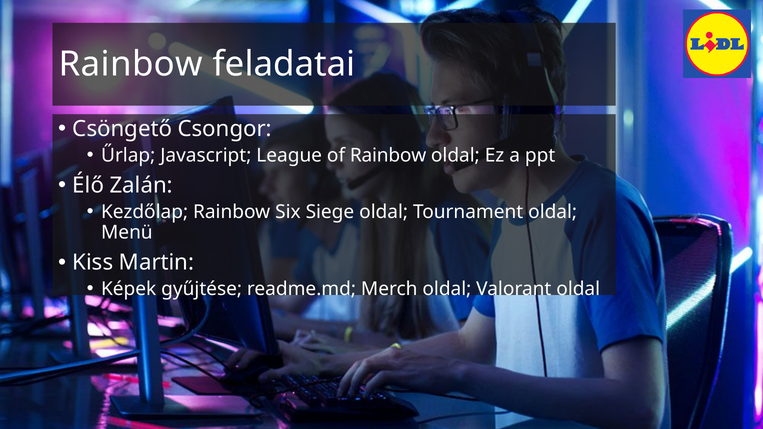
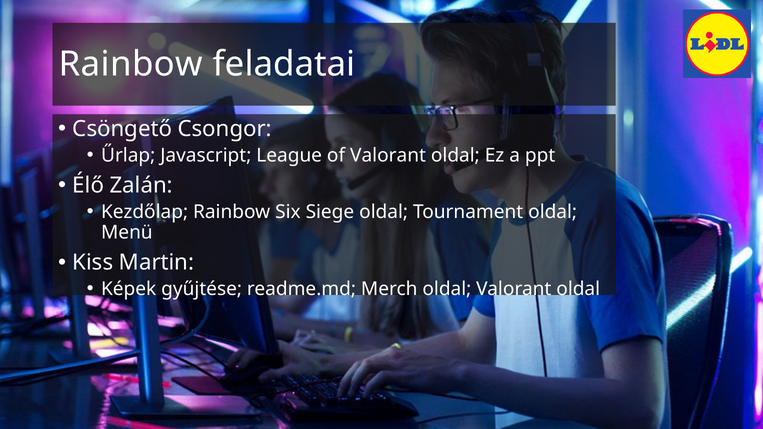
of Rainbow: Rainbow -> Valorant (388, 155)
